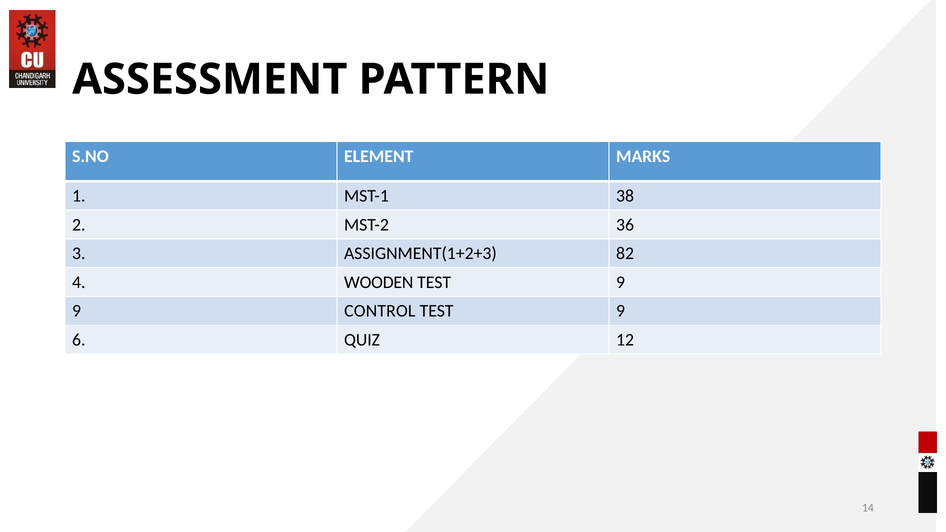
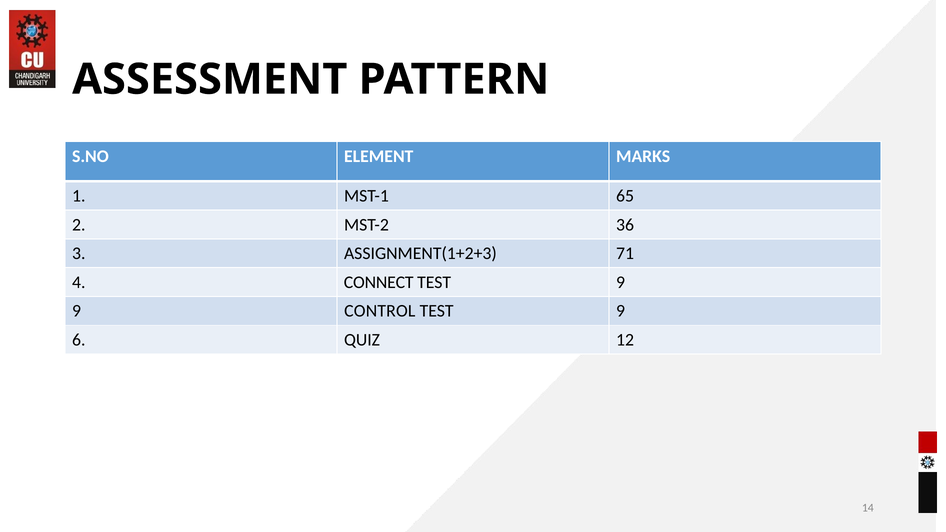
38: 38 -> 65 (625, 196)
82: 82 -> 71 (625, 254)
WOODEN: WOODEN -> CONNECT (379, 282)
